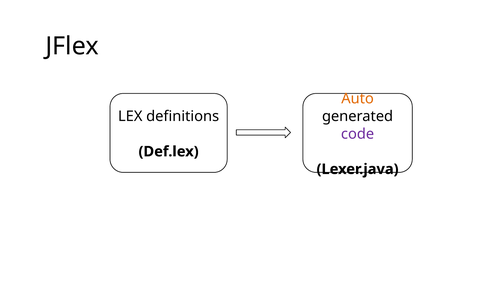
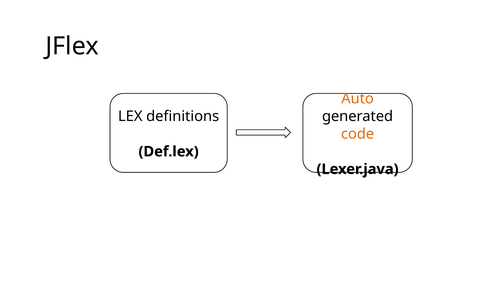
code colour: purple -> orange (358, 134)
